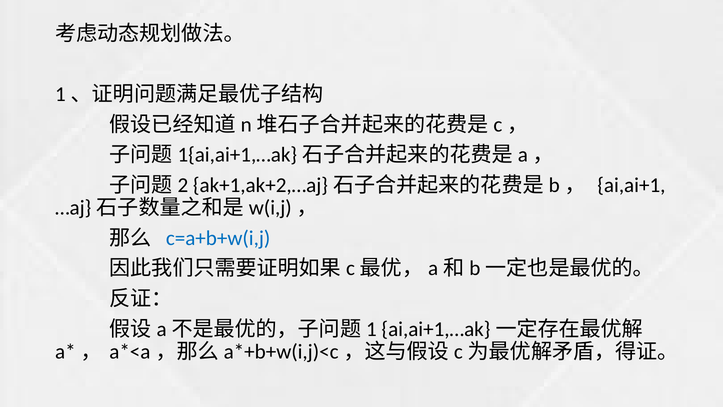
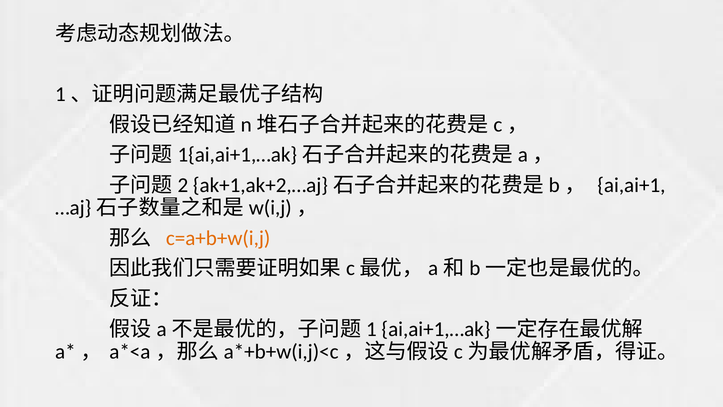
c=a+b+w(i,j colour: blue -> orange (218, 238)
